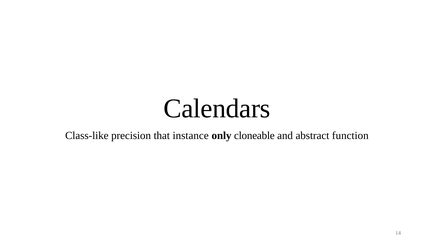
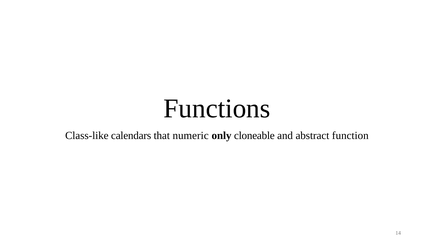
Calendars: Calendars -> Functions (217, 108)
precision: precision -> calendars (131, 136)
instance: instance -> numeric (191, 136)
